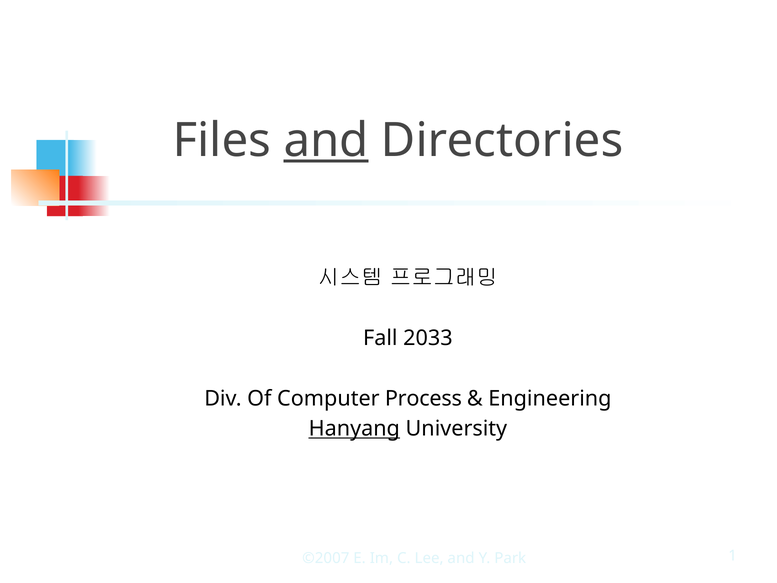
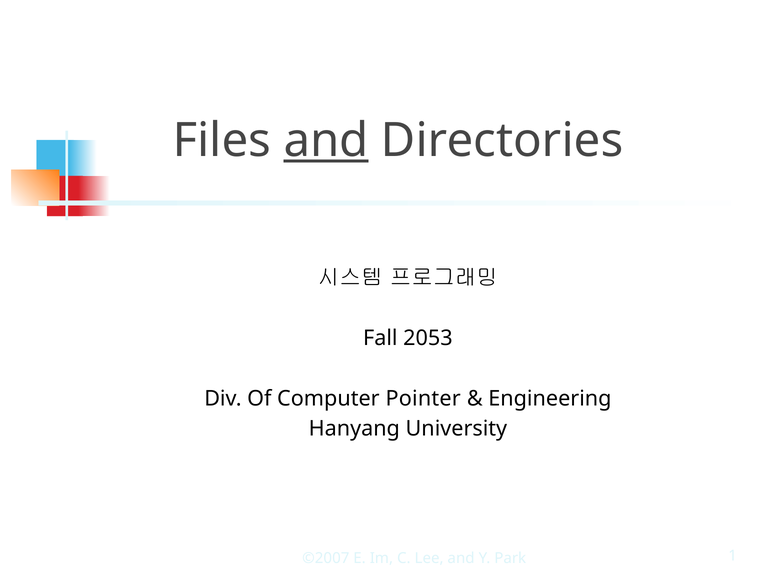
2033: 2033 -> 2053 (428, 338)
Process: Process -> Pointer (423, 398)
Hanyang underline: present -> none (354, 428)
